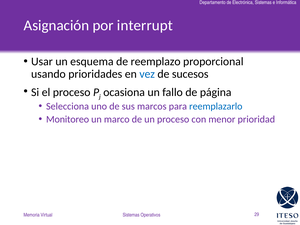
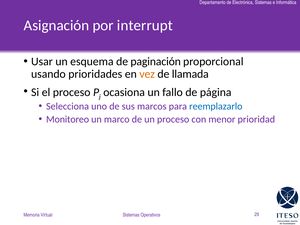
reemplazo: reemplazo -> paginación (156, 61)
vez colour: blue -> orange (147, 74)
sucesos: sucesos -> llamada (190, 74)
